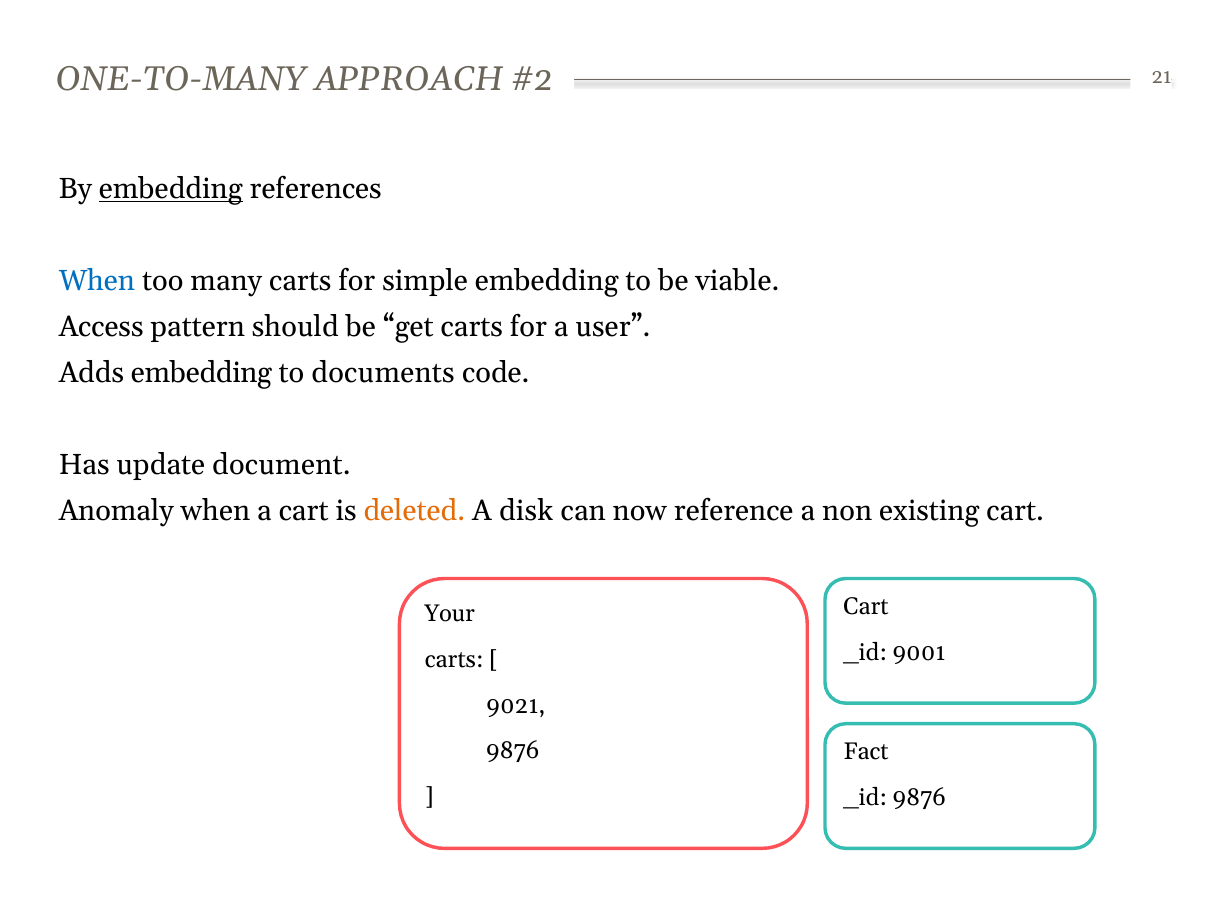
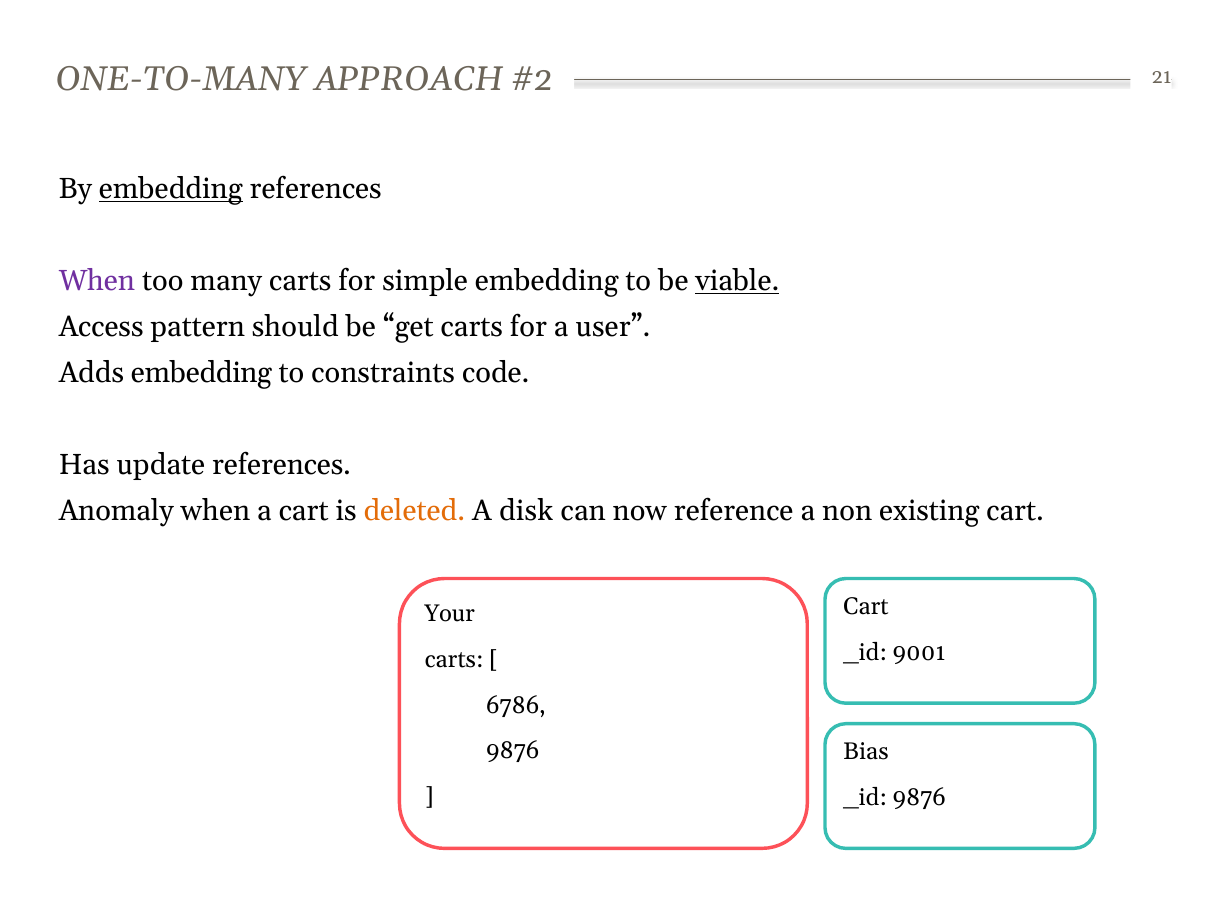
When colour: blue -> purple (97, 281)
viable underline: none -> present (737, 281)
documents: documents -> constraints (383, 373)
update document: document -> references (282, 465)
9021: 9021 -> 6786 (516, 705)
Fact: Fact -> Bias (866, 752)
